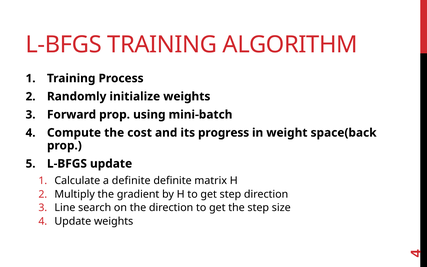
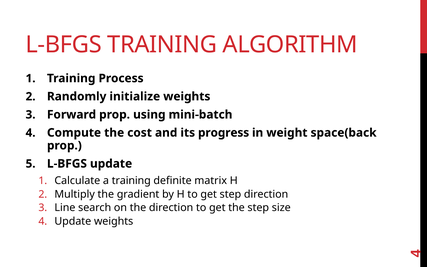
a definite: definite -> training (131, 181)
